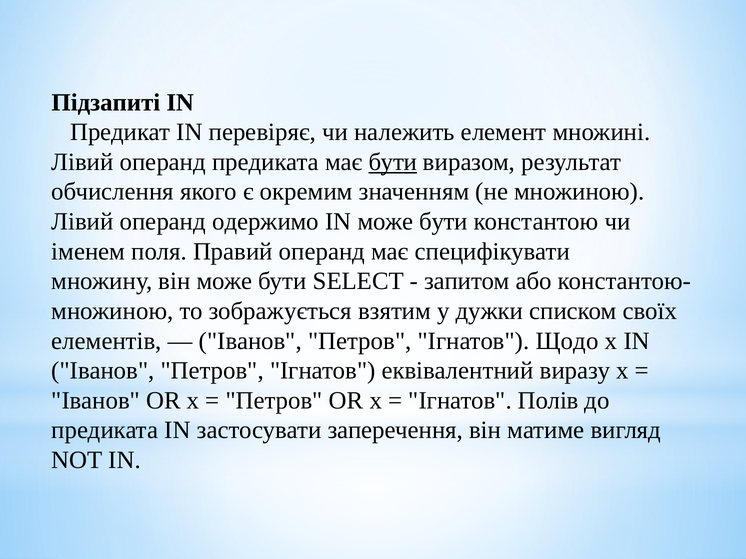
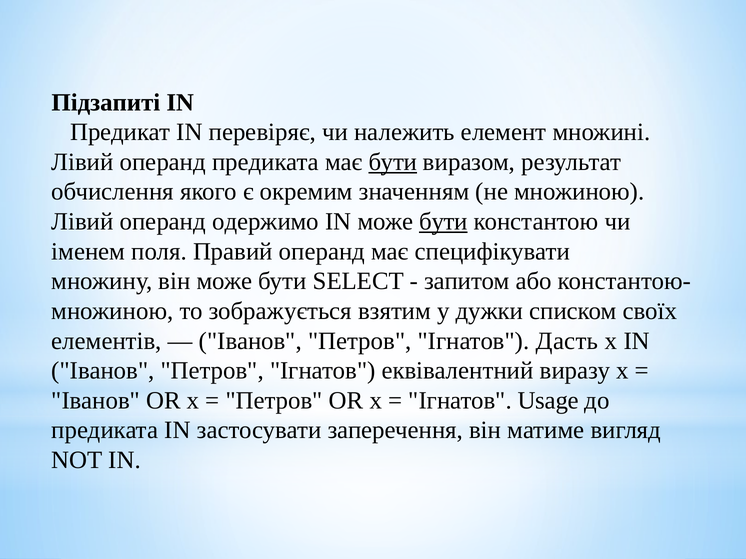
бути underline: none -> present (444, 222)
Щодо: Щодо -> Дасть (567, 341)
Полів: Полів -> Usage (548, 401)
